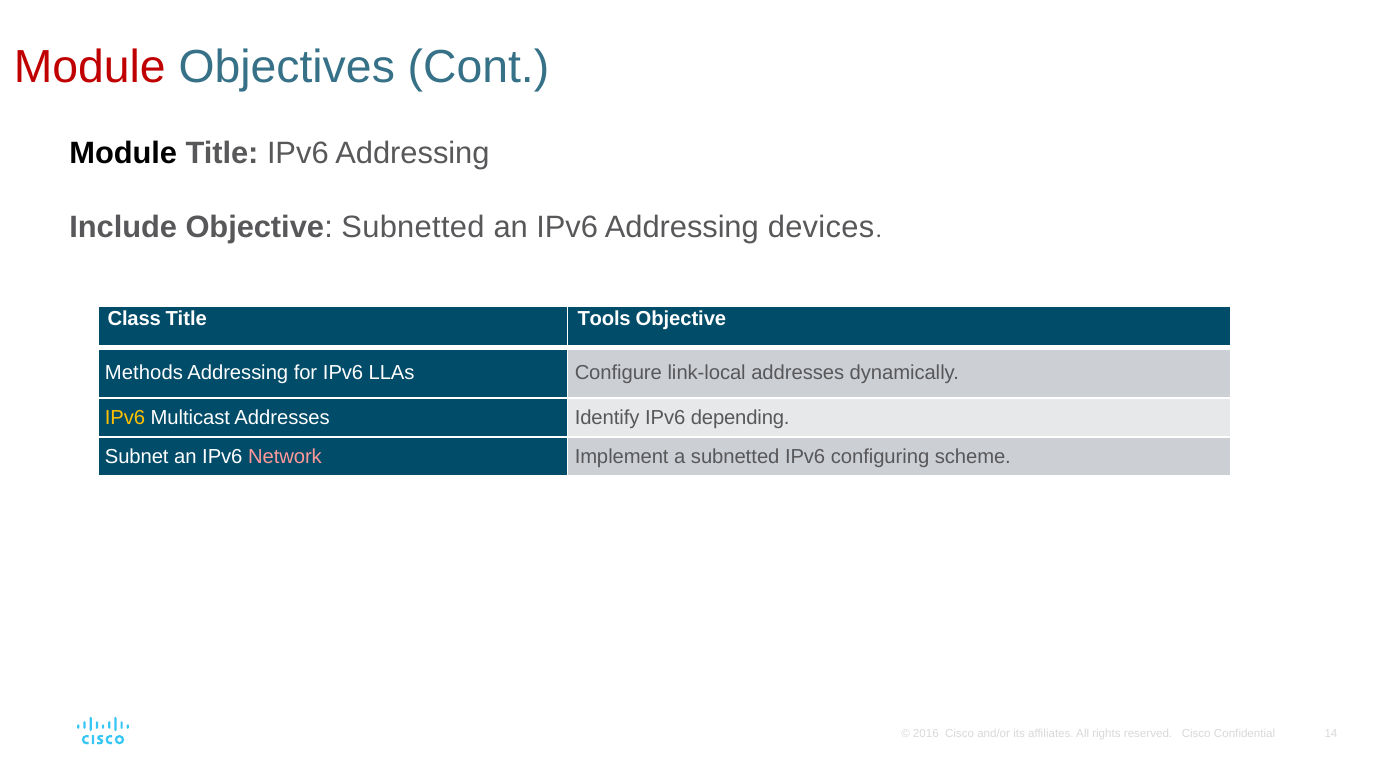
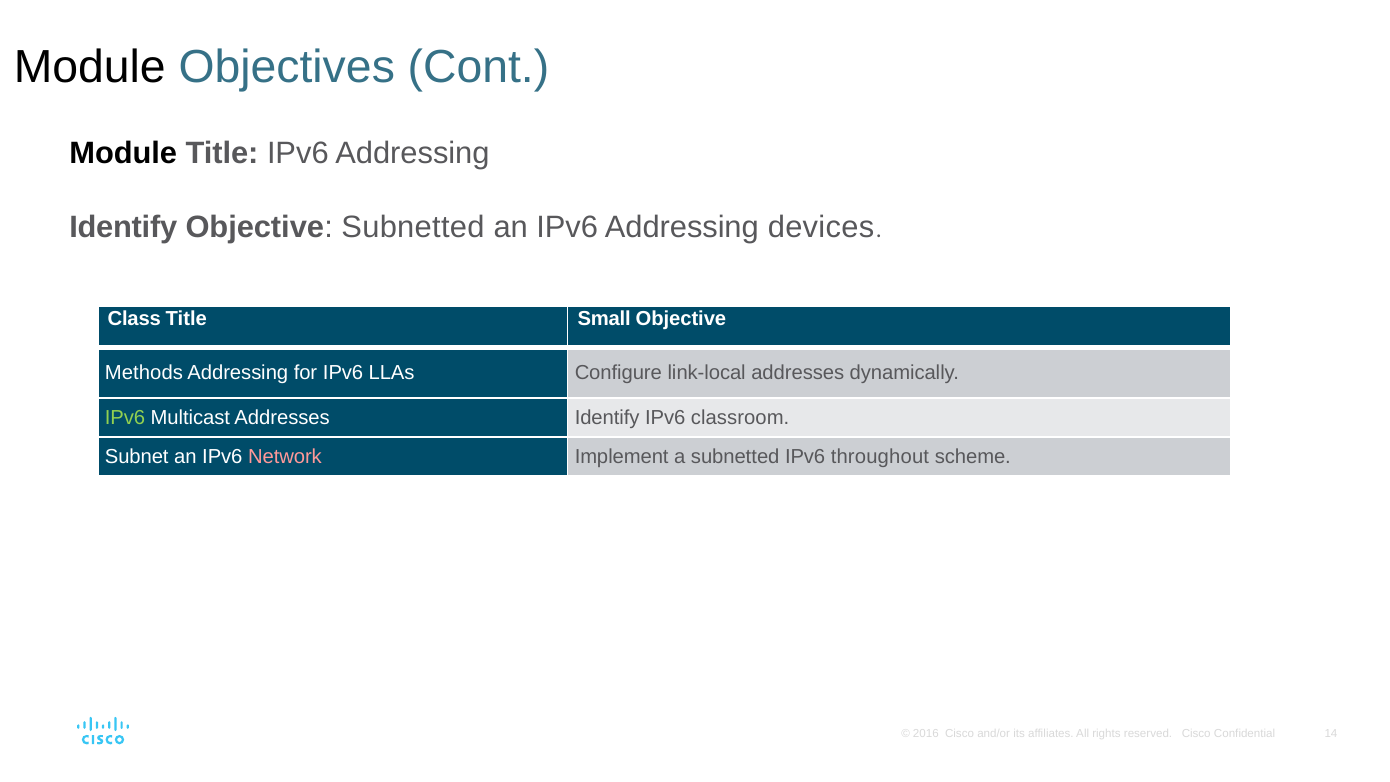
Module colour: red -> black (90, 67)
Include: Include -> Identify (123, 227)
Tools: Tools -> Small (604, 319)
IPv6 colour: yellow -> light green (125, 418)
depending: depending -> classroom (740, 418)
configuring: configuring -> throughout (880, 457)
